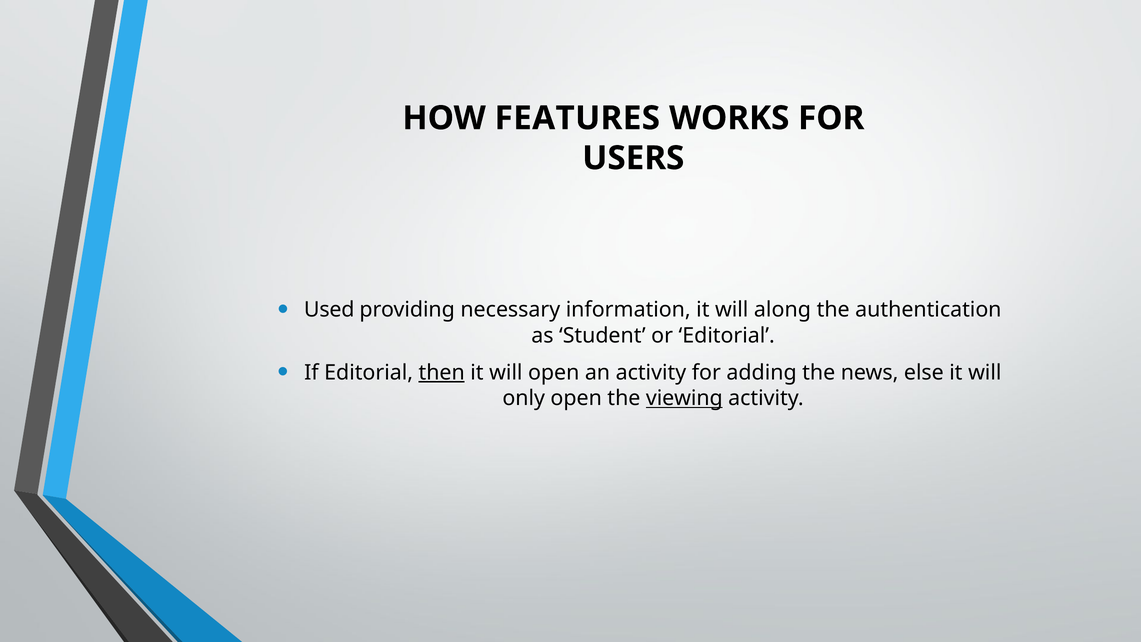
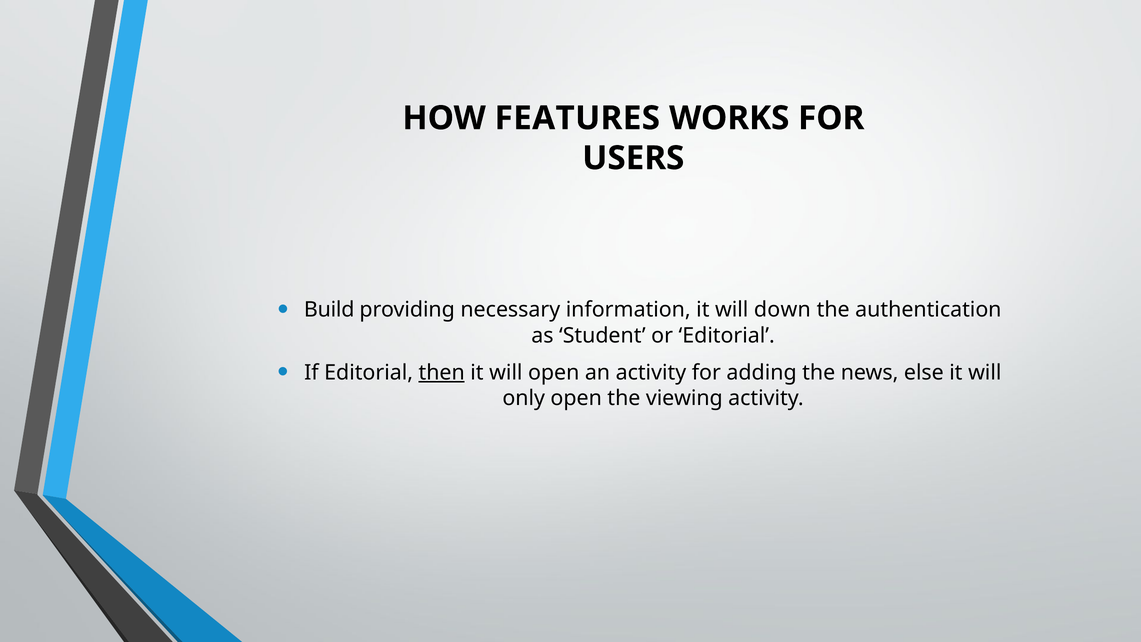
Used: Used -> Build (329, 310)
along: along -> down (782, 310)
viewing underline: present -> none (684, 398)
